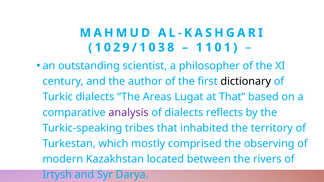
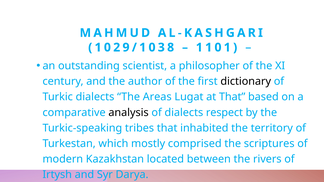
analysis colour: purple -> black (129, 113)
reflects: reflects -> respect (224, 113)
observing: observing -> scriptures (269, 144)
